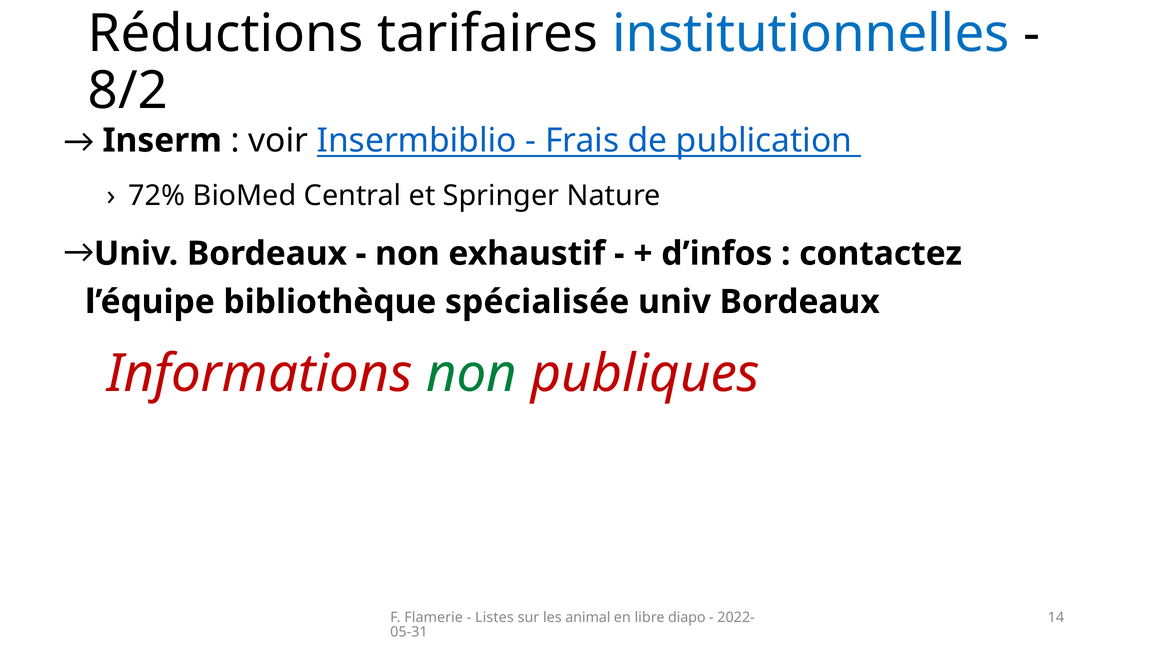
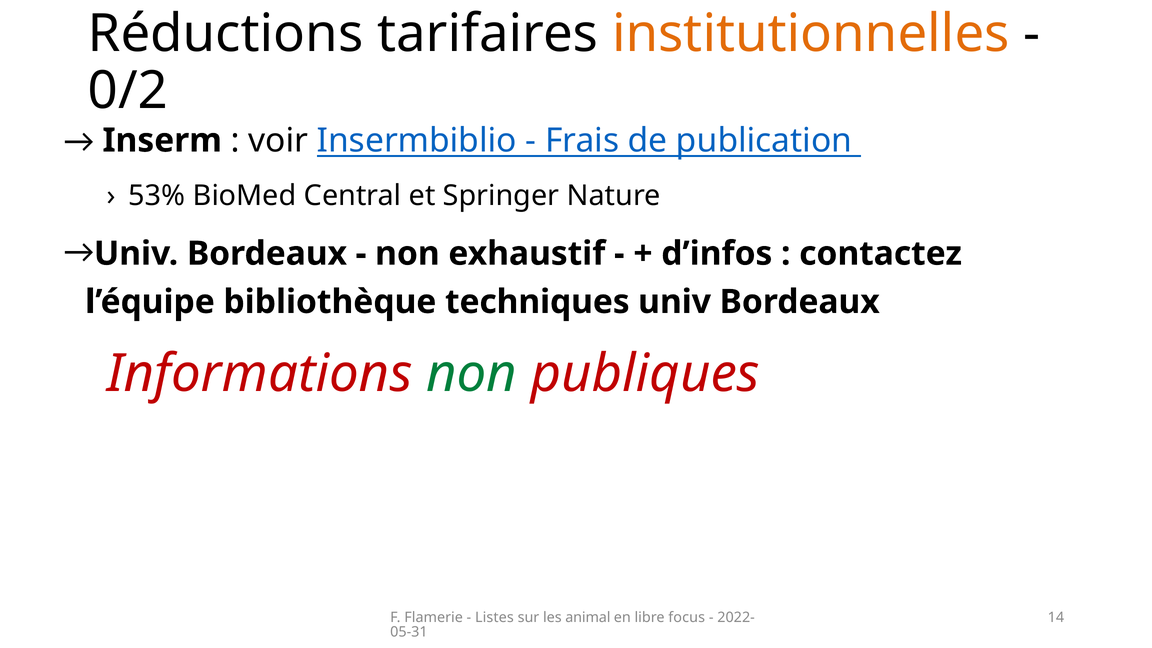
institutionnelles colour: blue -> orange (811, 34)
8/2: 8/2 -> 0/2 (128, 91)
72%: 72% -> 53% (157, 196)
spécialisée: spécialisée -> techniques (537, 302)
diapo: diapo -> focus (687, 618)
